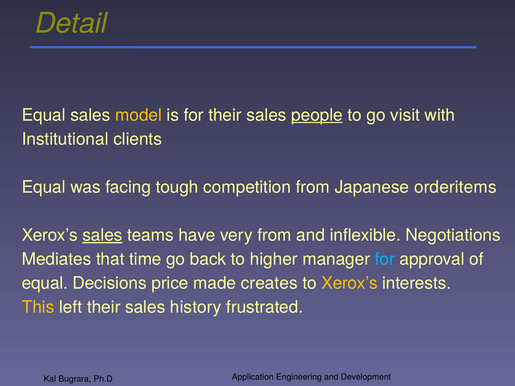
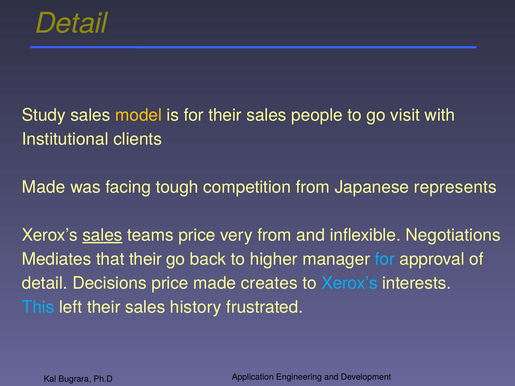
Equal: Equal -> Study (44, 115)
people underline: present -> none (317, 115)
Equal: Equal -> Made (44, 187)
orderitems: orderitems -> represents (455, 187)
teams have: have -> price (197, 235)
that time: time -> their (145, 259)
equal: equal -> detail (45, 283)
Xerox’s colour: yellow -> light blue (349, 283)
This colour: yellow -> light blue (38, 308)
